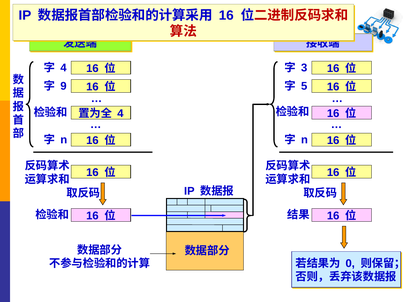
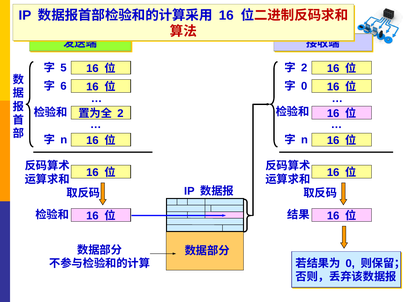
4: 4 -> 5 (63, 68)
3: 3 -> 2 (304, 68)
9: 9 -> 6 (63, 86)
5: 5 -> 0 (304, 86)
4: 4 -> 2 (120, 114)
